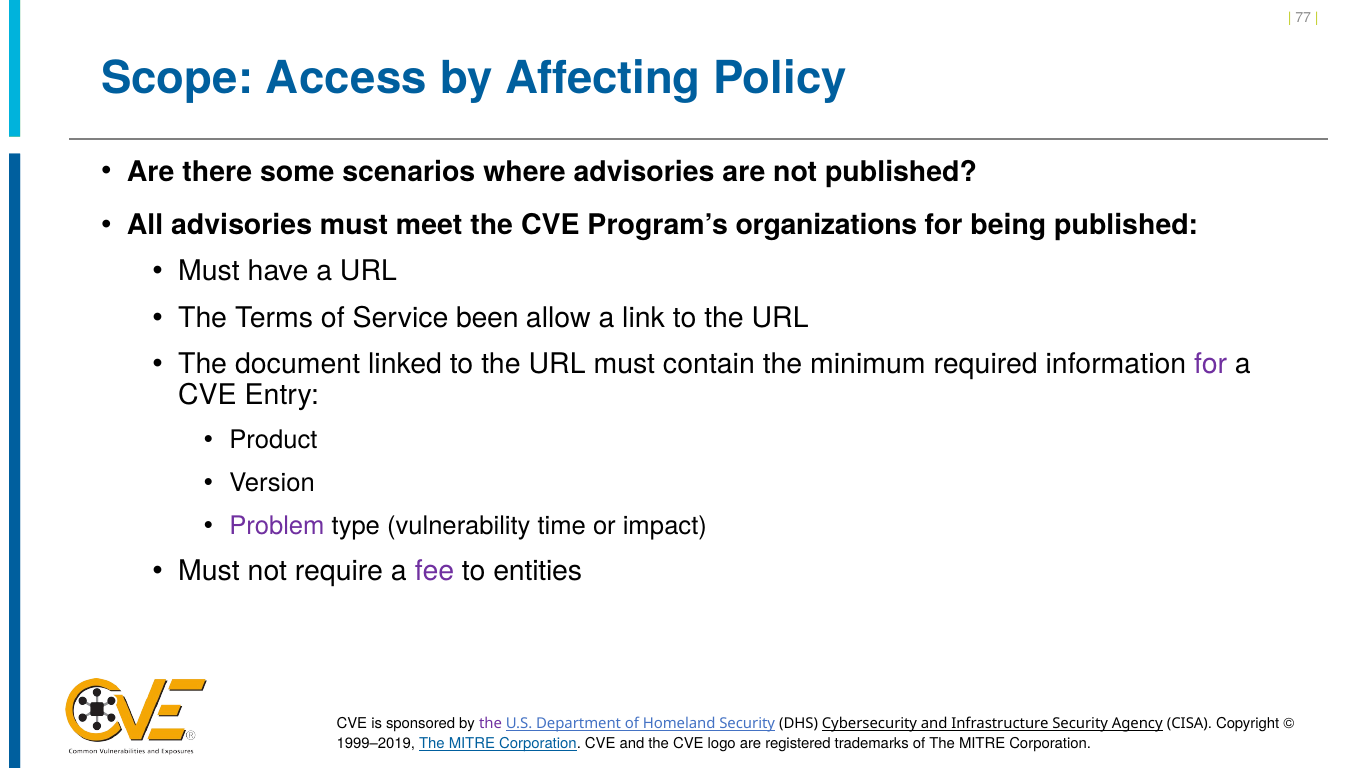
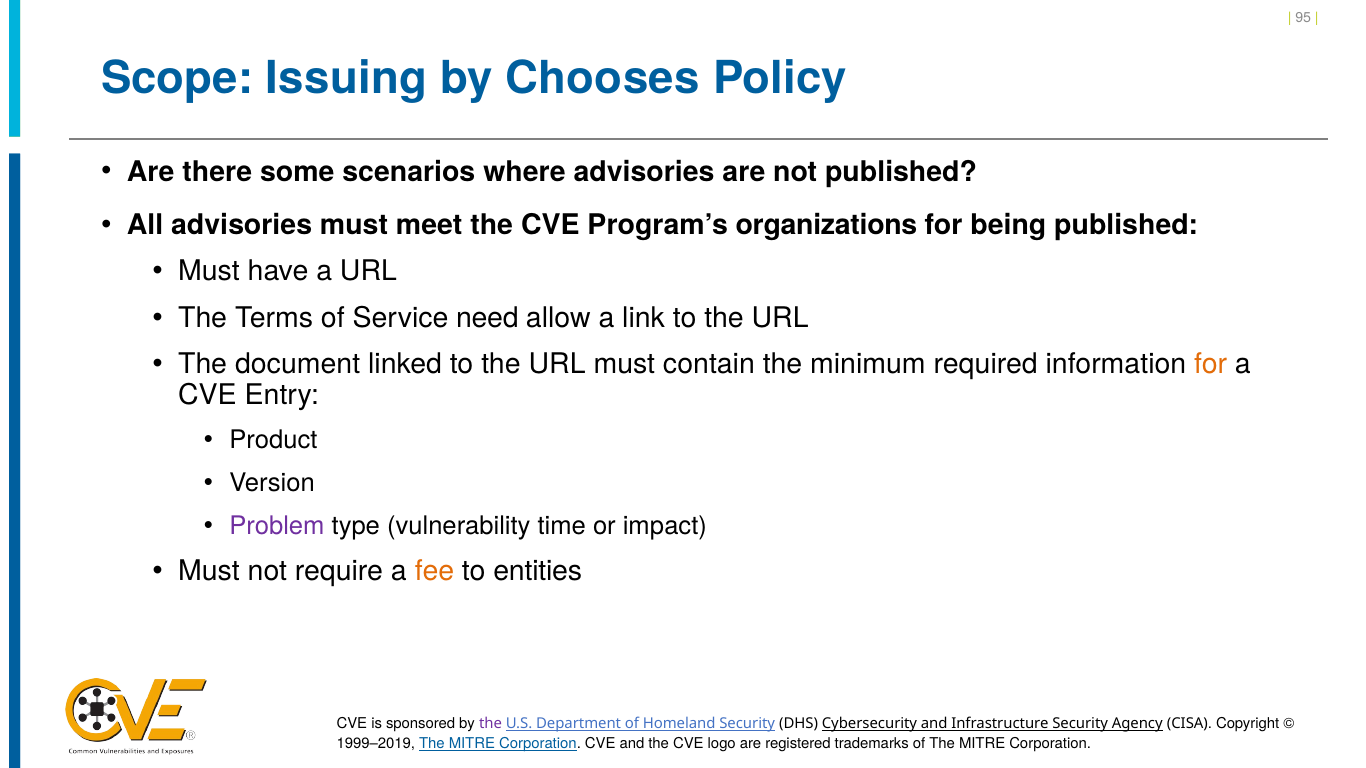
77: 77 -> 95 (1303, 18)
Access: Access -> Issuing (347, 78)
Affecting: Affecting -> Chooses (603, 78)
been: been -> need (487, 318)
for colour: purple -> orange (1211, 364)
fee colour: purple -> orange (434, 572)
